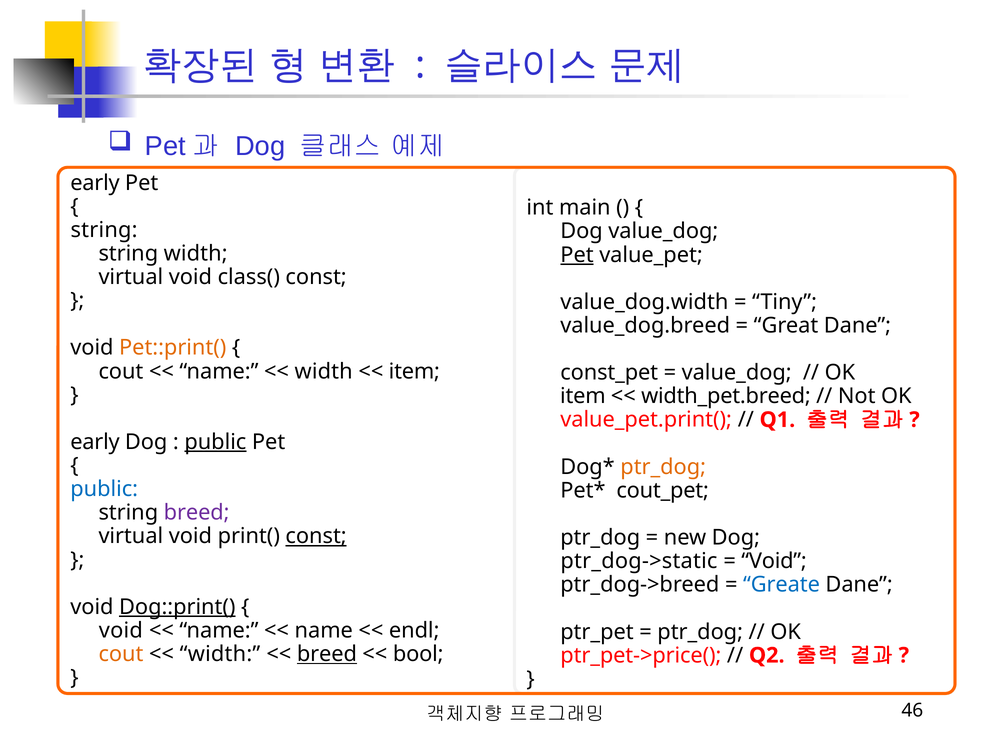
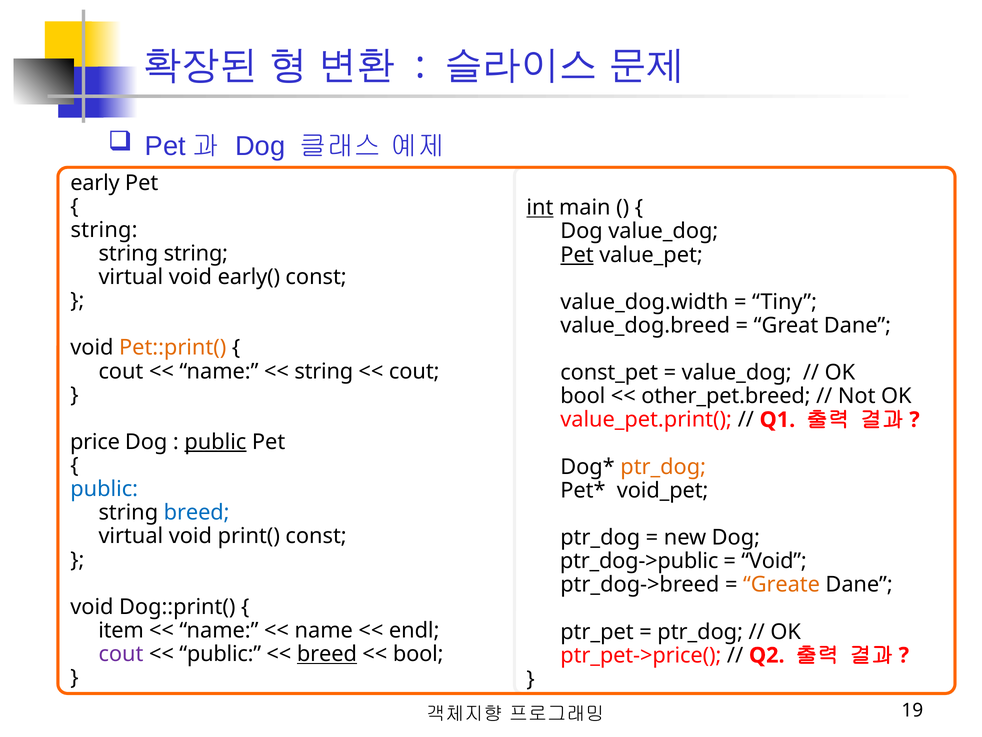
int underline: none -> present (540, 208)
width: width -> string (196, 253)
class(: class( -> early( (249, 277)
width: width -> string (324, 371)
item: item -> cout (414, 371)
item: item -> bool (583, 396)
width_pet.breed: width_pet.breed -> other_pet.breed (726, 396)
early: early -> price (95, 442)
cout_pet: cout_pet -> void_pet (663, 490)
breed colour: purple -> blue (197, 512)
const underline: present -> none (316, 536)
ptr_dog->static: ptr_dog->static -> ptr_dog->public (639, 561)
Greate colour: blue -> orange (781, 584)
Dog::print( underline: present -> none (177, 607)
void: void -> item (121, 630)
cout colour: orange -> purple (121, 654)
width: width -> public (220, 654)
46: 46 -> 19 (912, 710)
